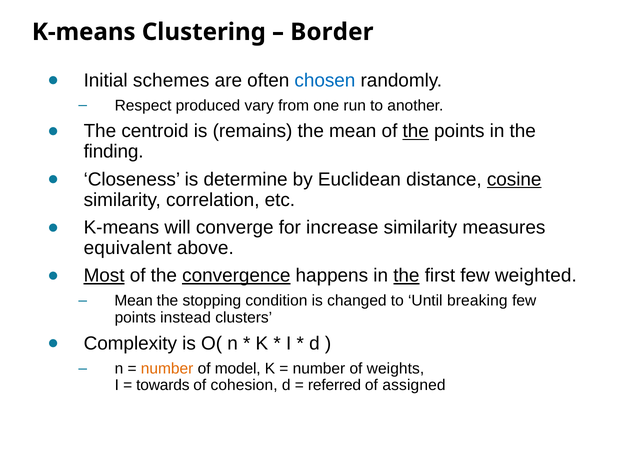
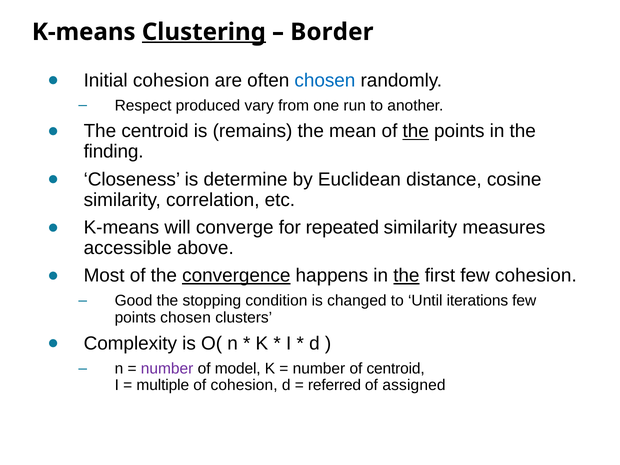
Clustering underline: none -> present (204, 32)
Initial schemes: schemes -> cohesion (171, 80)
cosine underline: present -> none (514, 179)
increase: increase -> repeated (342, 228)
equivalent: equivalent -> accessible (128, 248)
Most underline: present -> none (104, 276)
few weighted: weighted -> cohesion (536, 276)
Mean: Mean -> Good (134, 301)
breaking: breaking -> iterations (477, 301)
points instead: instead -> chosen (186, 318)
number colour: orange -> purple (167, 369)
of weights: weights -> centroid (396, 369)
towards: towards -> multiple (163, 385)
